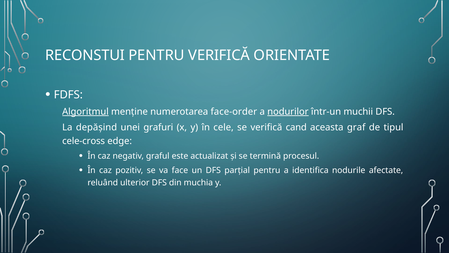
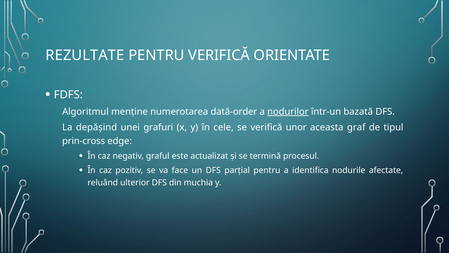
RECONSTUI: RECONSTUI -> REZULTATE (85, 55)
Algoritmul underline: present -> none (85, 112)
face-order: face-order -> dată-order (234, 112)
muchii: muchii -> bazată (358, 112)
cand: cand -> unor (296, 127)
cele-cross: cele-cross -> prin-cross (84, 141)
